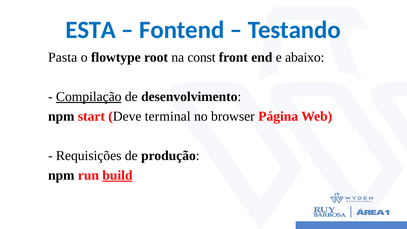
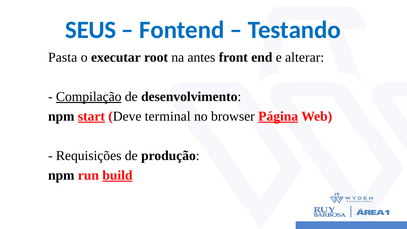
ESTA: ESTA -> SEUS (91, 30)
flowtype: flowtype -> executar (116, 57)
const: const -> antes (201, 57)
abaixo: abaixo -> alterar (305, 57)
start underline: none -> present (91, 116)
Página underline: none -> present (278, 116)
